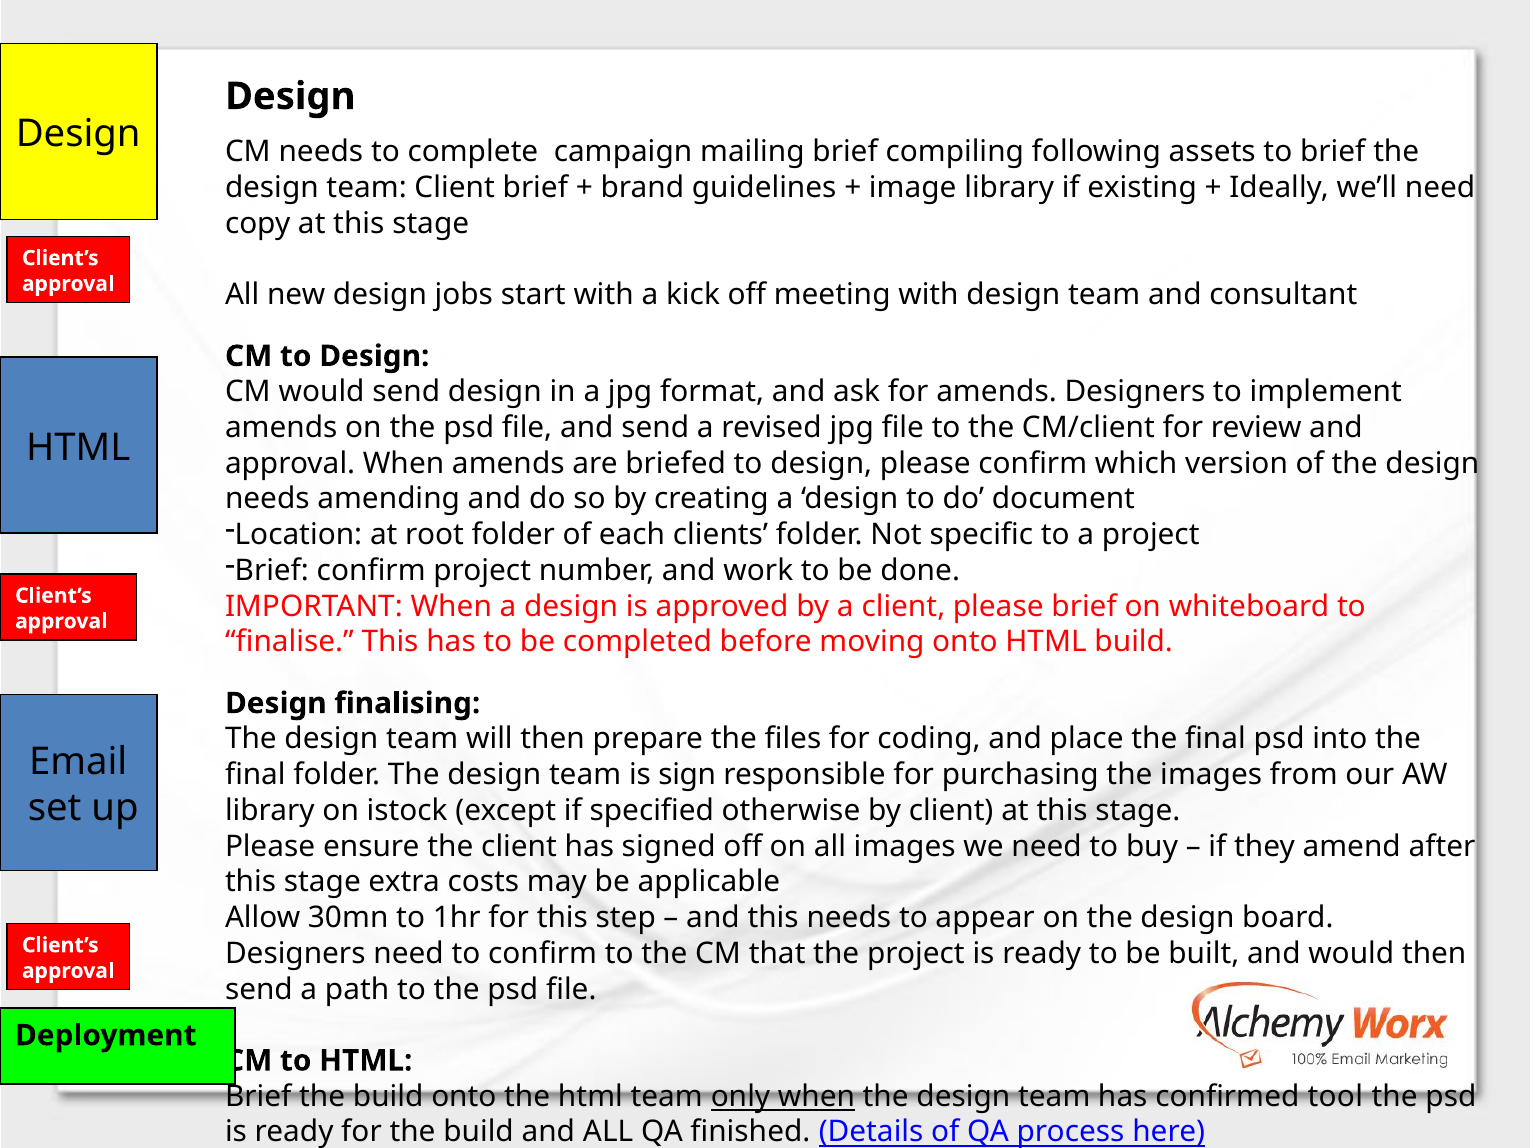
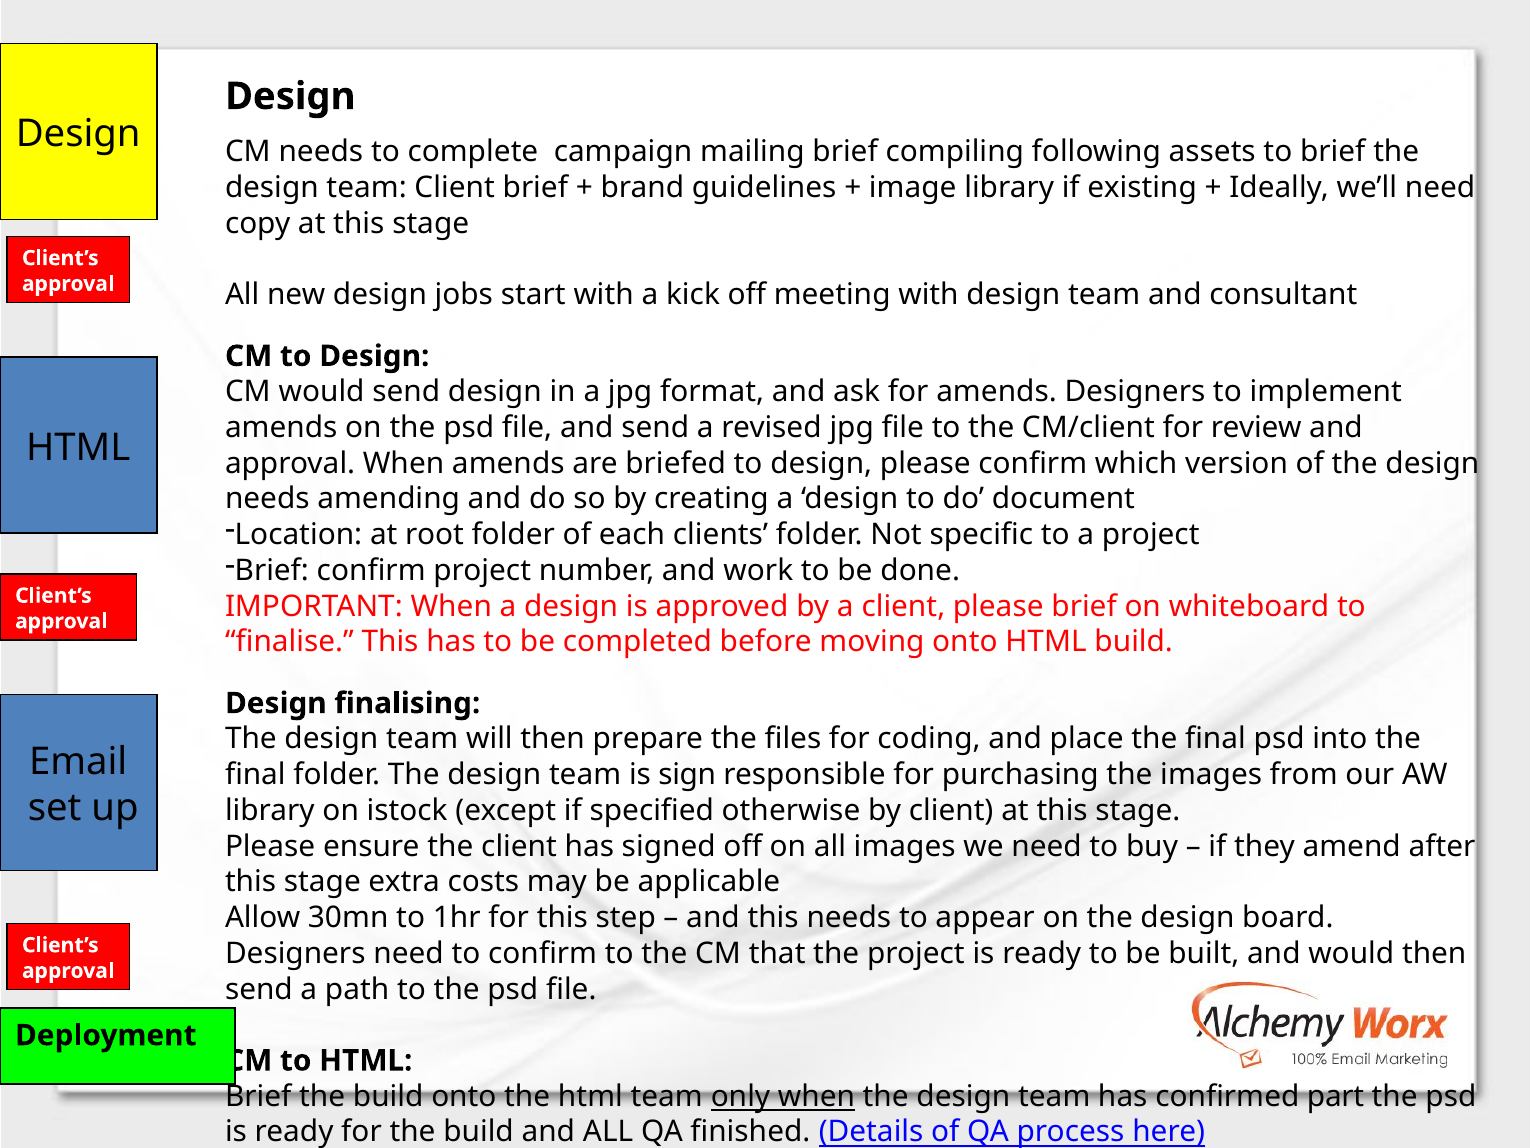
tool: tool -> part (1336, 1097)
